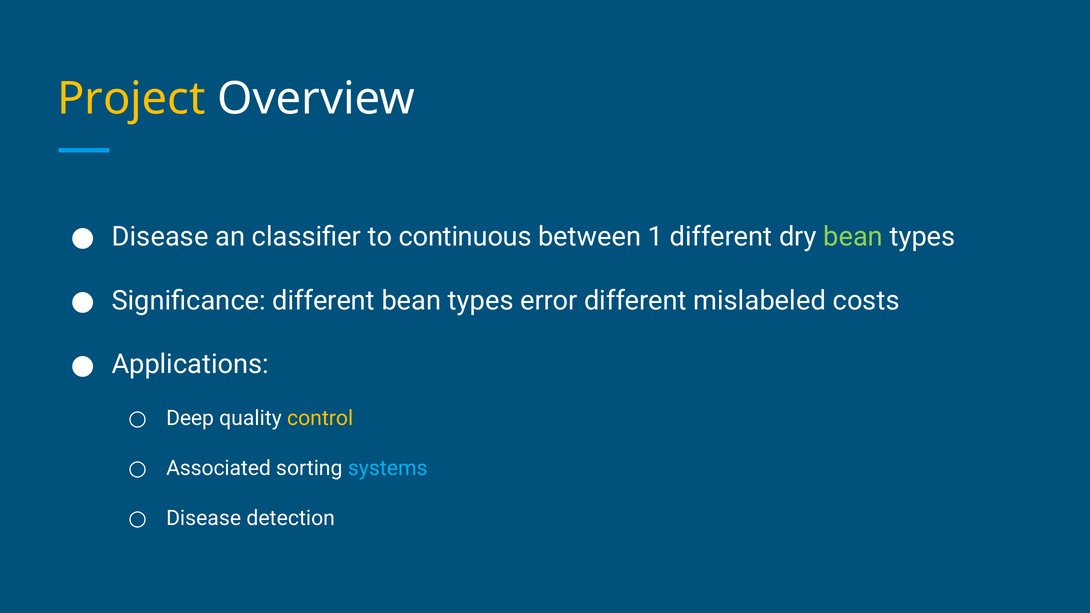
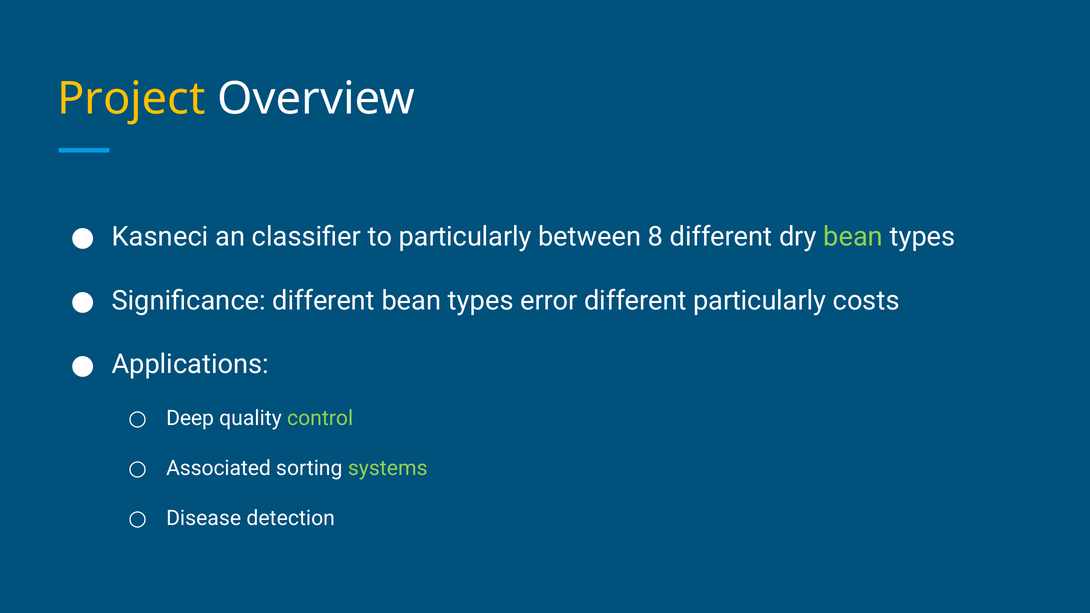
Disease: Disease -> Kasneci (160, 237)
to continuous: continuous -> particularly (465, 237)
1: 1 -> 8 (655, 237)
different mislabeled: mislabeled -> particularly (760, 301)
control colour: yellow -> light green (320, 418)
systems colour: light blue -> light green (388, 468)
